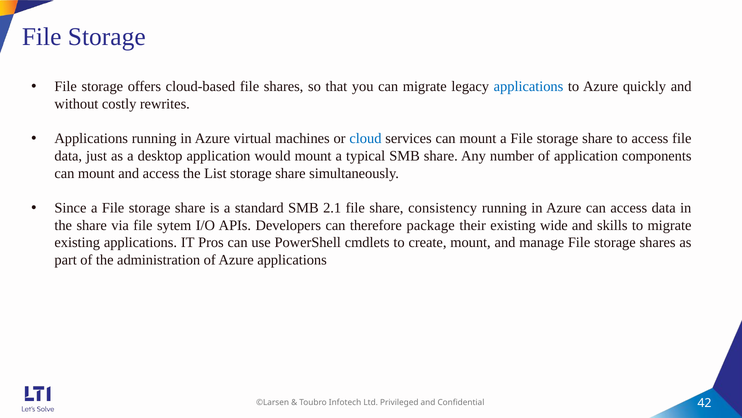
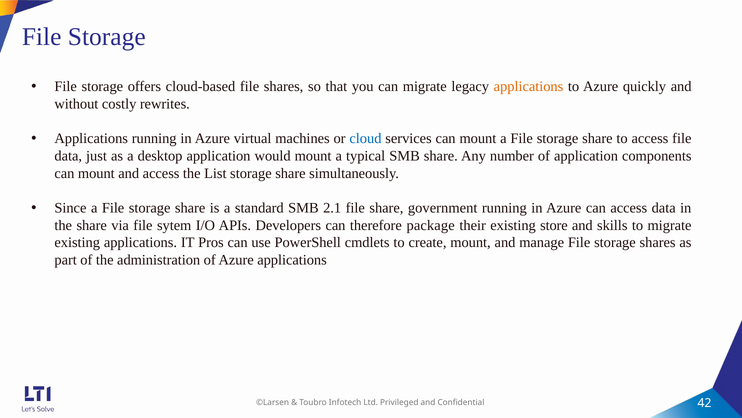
applications colour: blue -> orange (529, 87)
consistency: consistency -> government (443, 208)
wide: wide -> store (554, 225)
